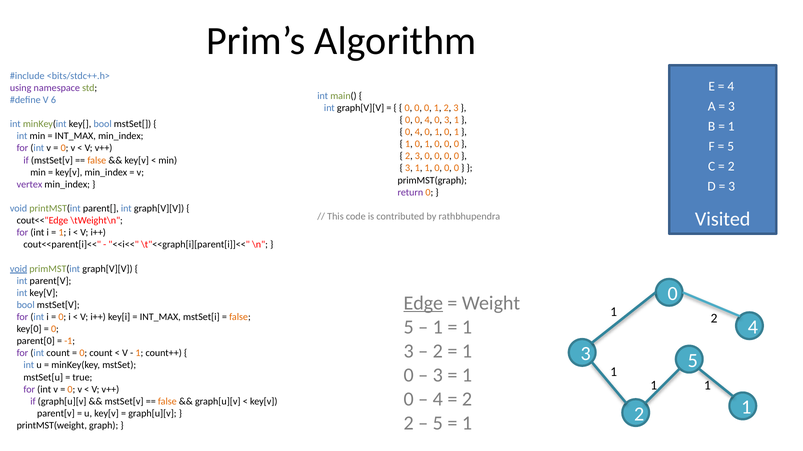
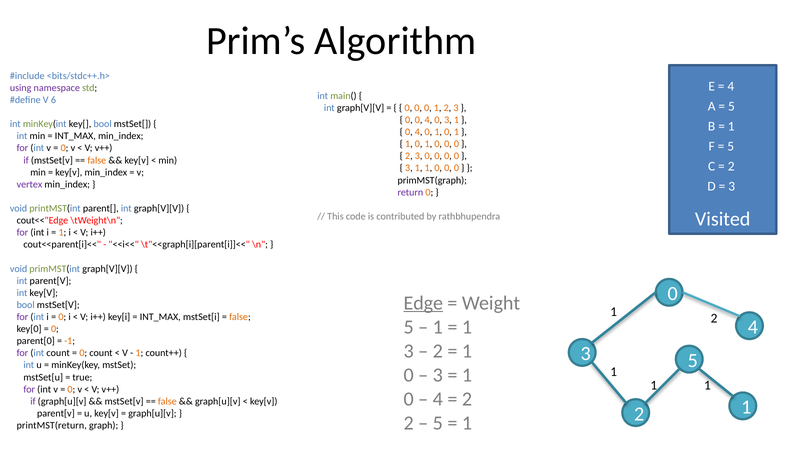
3: 3 -> 5 (731, 107)
void underline: present -> none (19, 269)
printMST(weight: printMST(weight -> printMST(return (52, 426)
